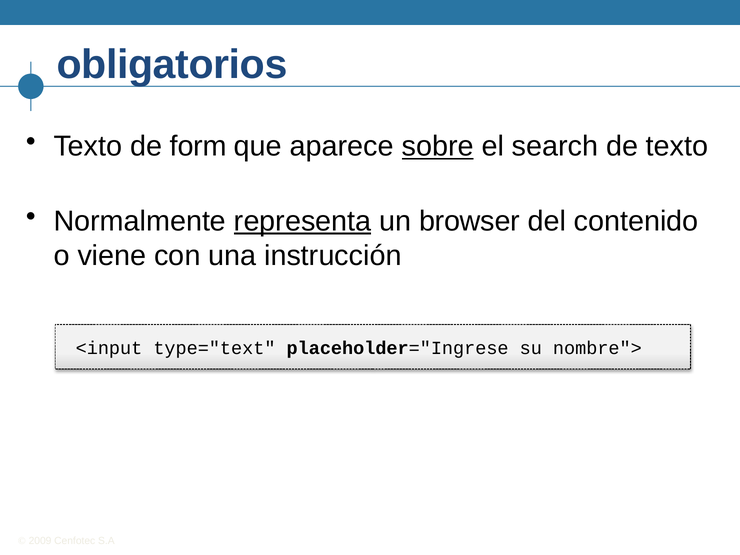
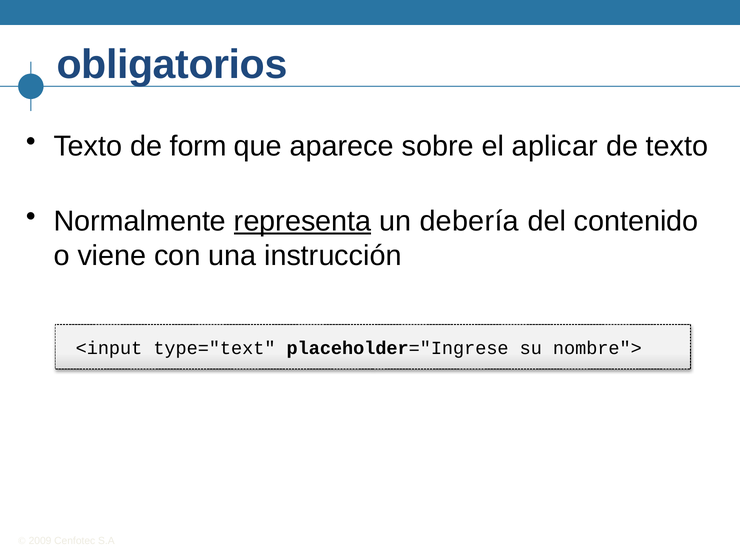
sobre underline: present -> none (438, 146)
search: search -> aplicar (555, 146)
browser: browser -> debería (469, 221)
